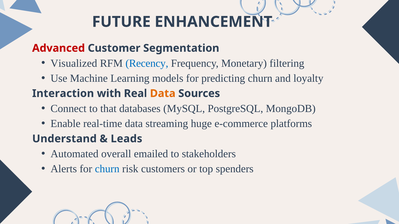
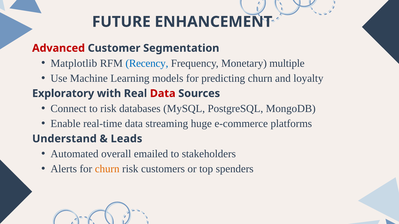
Visualized: Visualized -> Matplotlib (74, 63)
filtering: filtering -> multiple (287, 63)
Interaction: Interaction -> Exploratory (63, 94)
Data colour: orange -> red (163, 94)
to that: that -> risk (108, 109)
churn colour: blue -> orange (107, 169)
